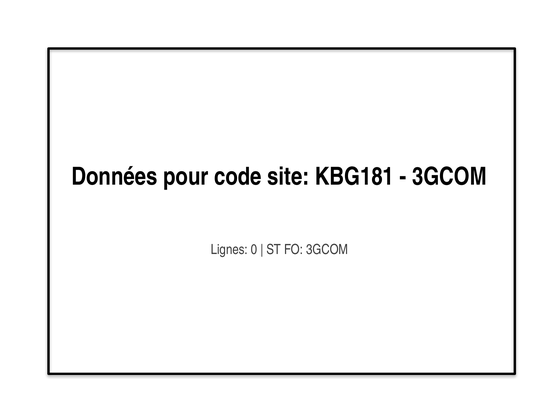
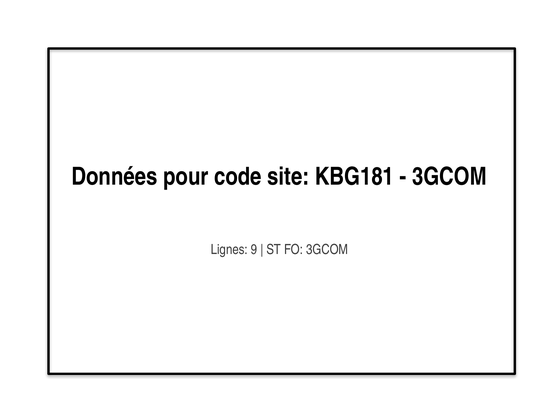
0: 0 -> 9 (254, 250)
